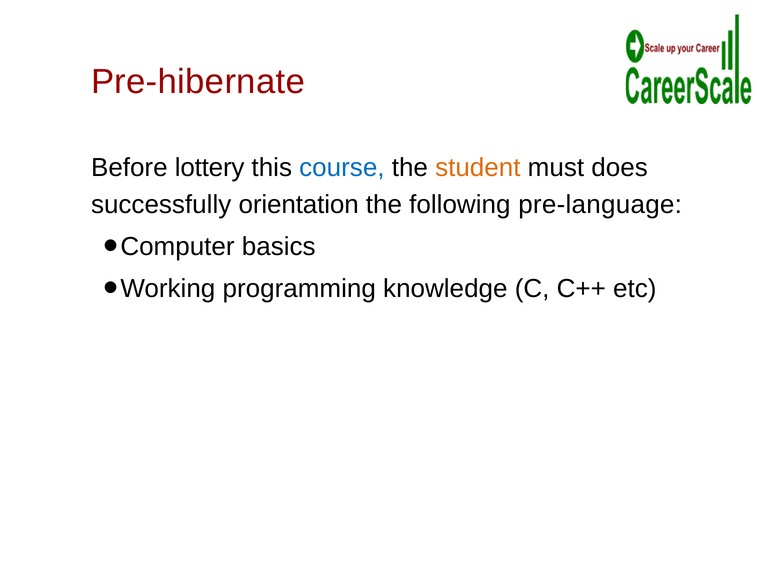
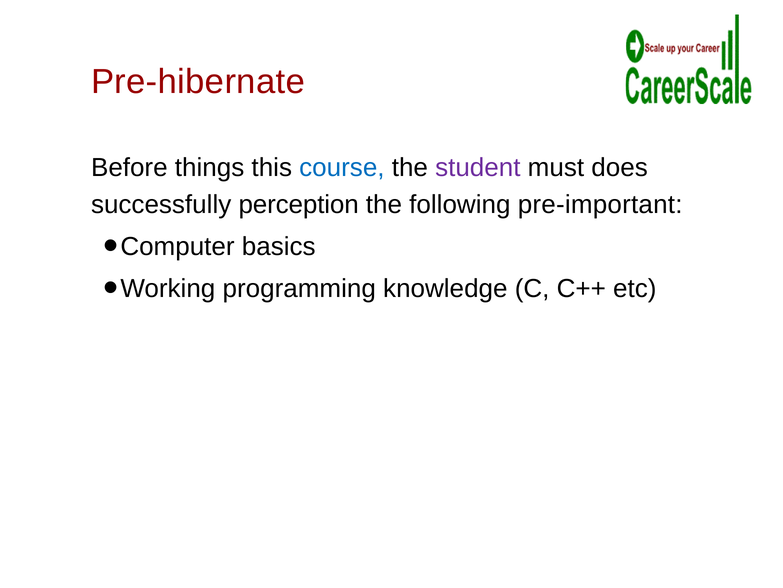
lottery: lottery -> things (210, 167)
student colour: orange -> purple (478, 167)
orientation: orientation -> perception (299, 205)
pre-language: pre-language -> pre-important (600, 205)
